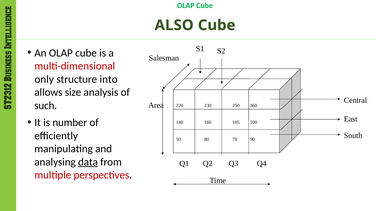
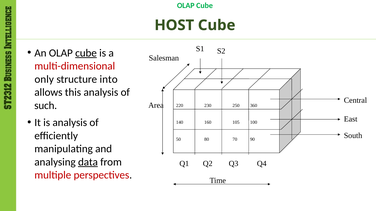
ALSO: ALSO -> HOST (174, 25)
cube underline: none -> present (86, 53)
size: size -> this (73, 93)
is number: number -> analysis (70, 123)
